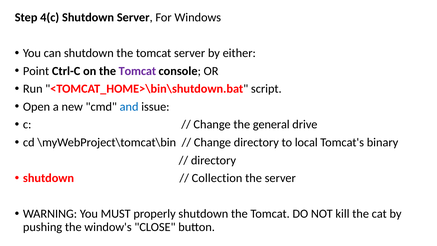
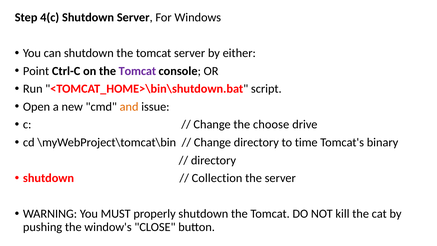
and colour: blue -> orange (129, 107)
general: general -> choose (271, 124)
local: local -> time (306, 142)
